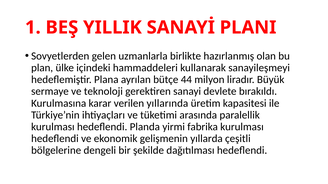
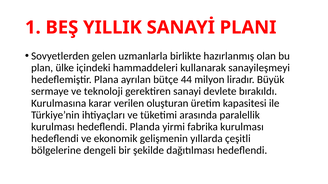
yıllarında: yıllarında -> oluşturan (167, 103)
